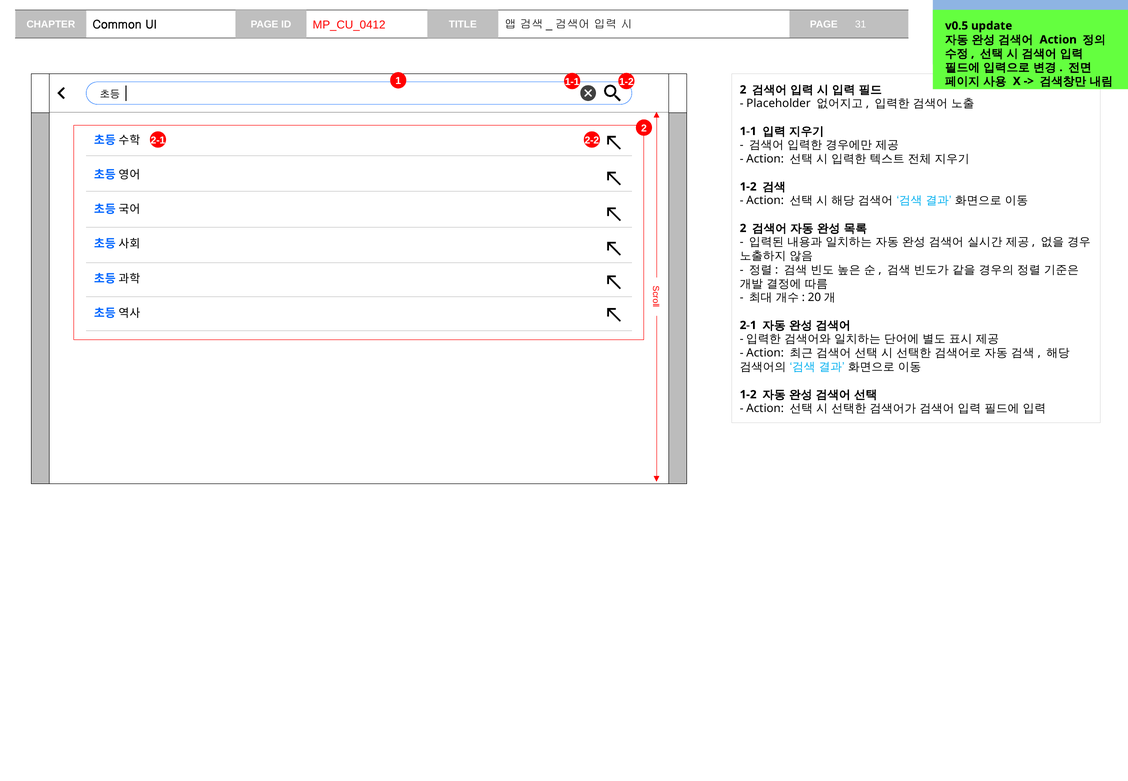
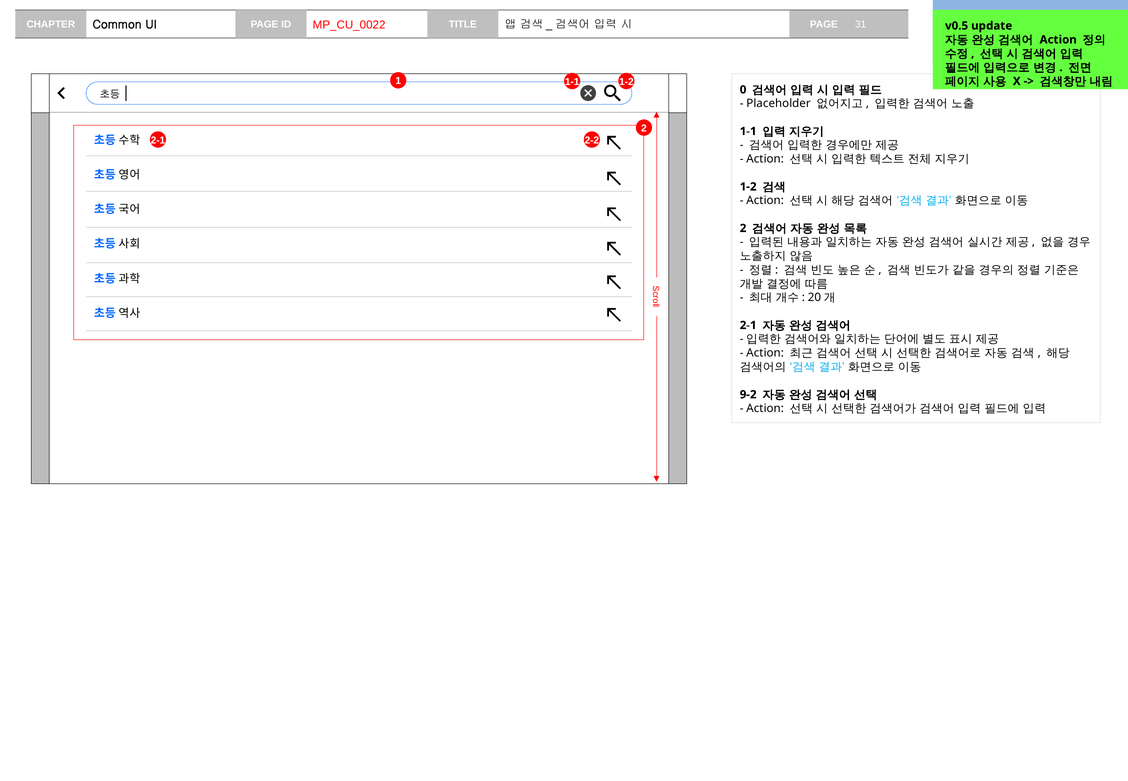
MP_CU_0412: MP_CU_0412 -> MP_CU_0022 (349, 25)
2: 2 -> 0 (743, 90)
1-2: 1-2 -> 9-2 (748, 395)
